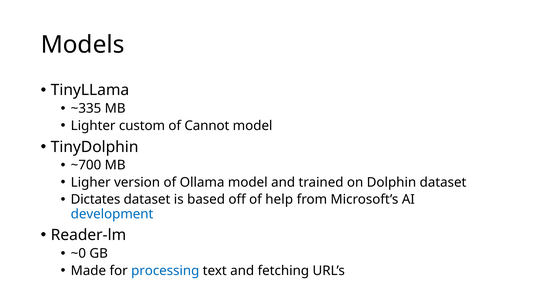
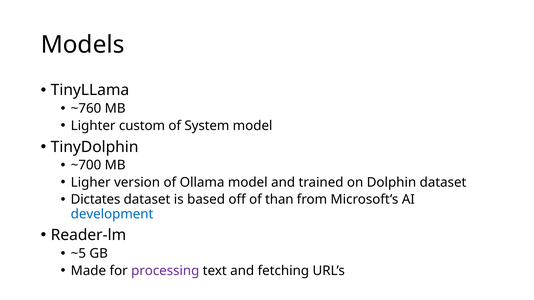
~335: ~335 -> ~760 (86, 109)
Cannot: Cannot -> System (207, 126)
help: help -> than (279, 200)
~0: ~0 -> ~5 (78, 254)
processing colour: blue -> purple (165, 271)
